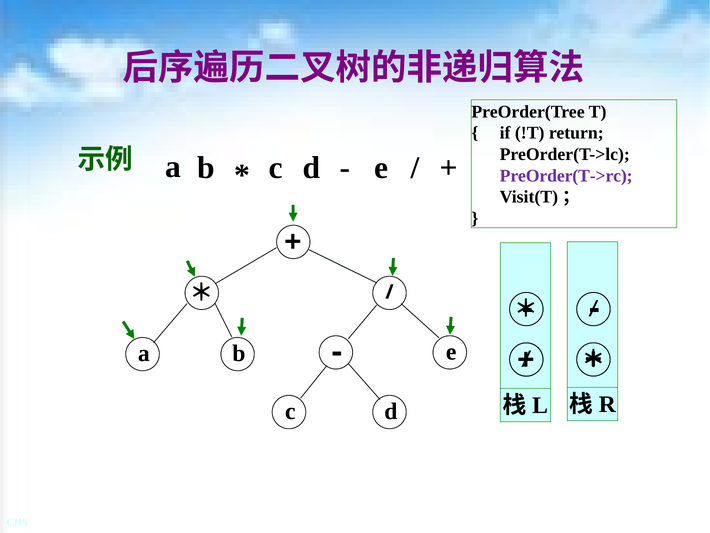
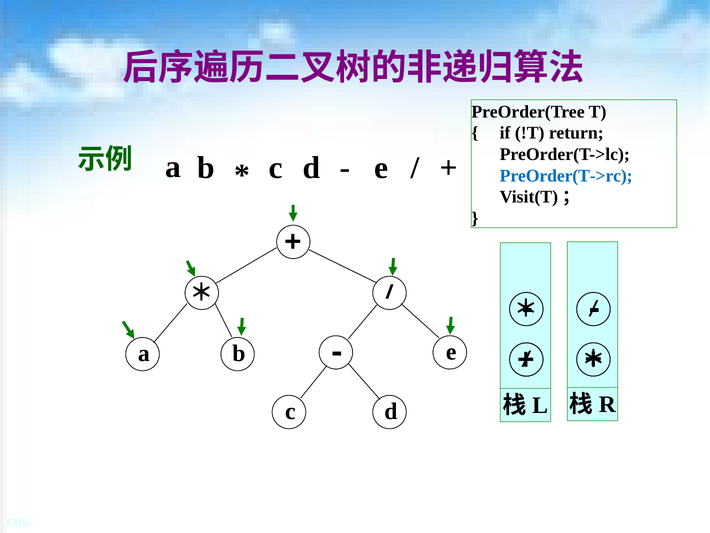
PreOrder(T->rc colour: purple -> blue (566, 176)
